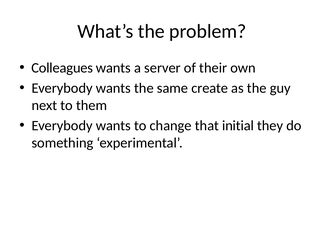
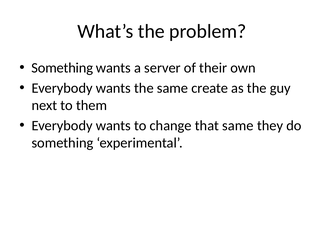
Colleagues: Colleagues -> Something (62, 68)
that initial: initial -> same (238, 126)
